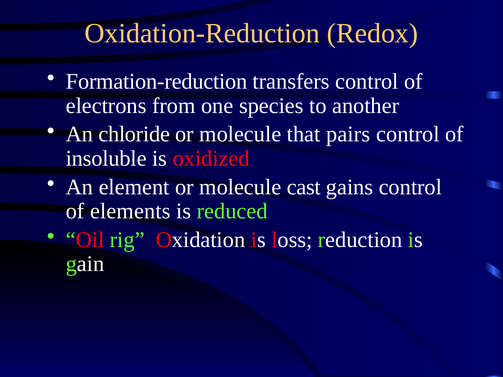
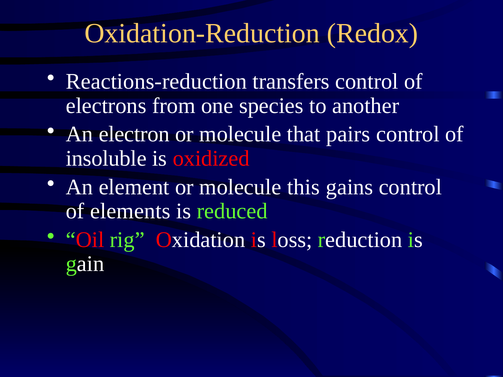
Formation-reduction: Formation-reduction -> Reactions-reduction (156, 82)
chloride: chloride -> electron (134, 134)
cast: cast -> this (303, 187)
